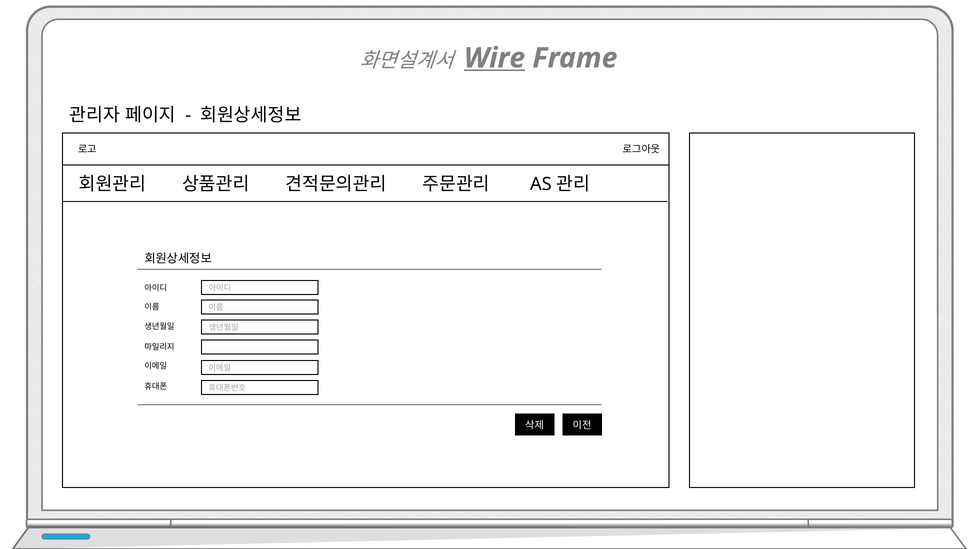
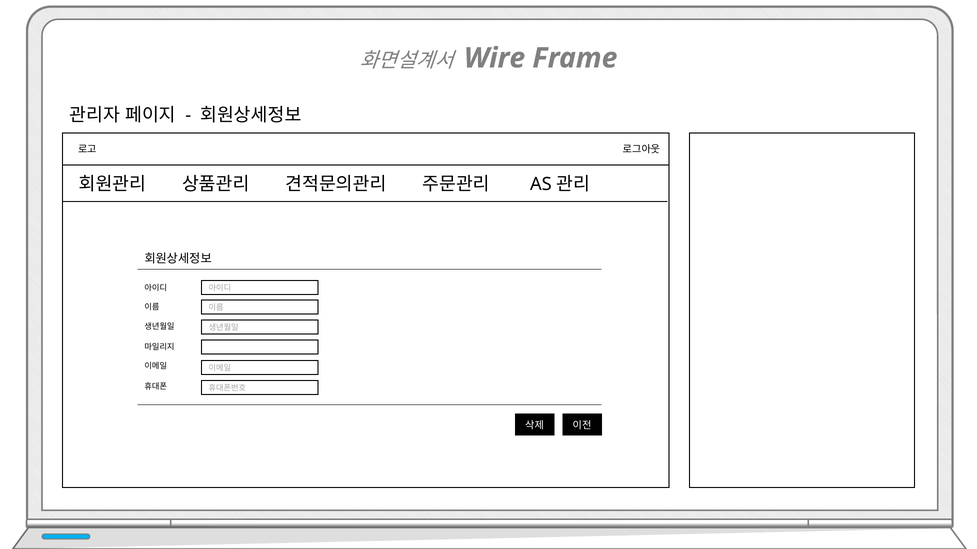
Wire underline: present -> none (495, 58)
